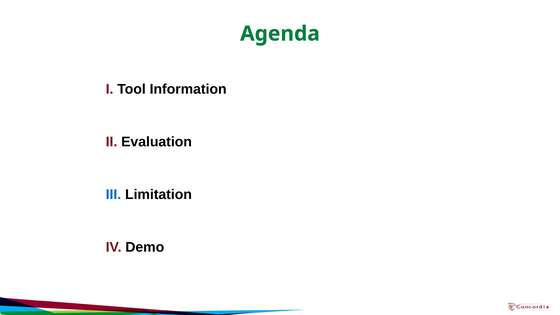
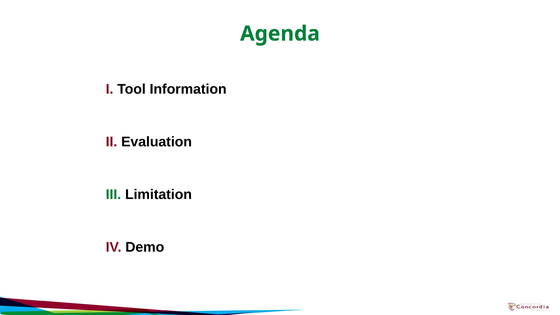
III colour: blue -> green (113, 195)
